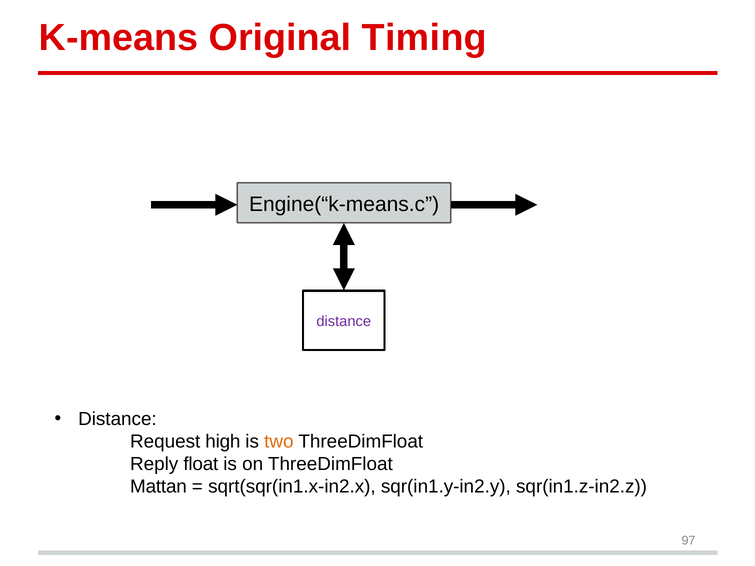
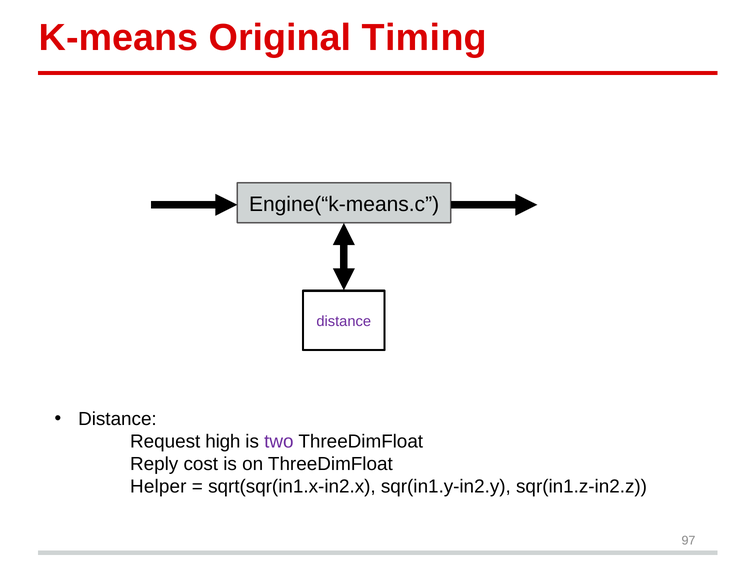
two colour: orange -> purple (279, 442)
float: float -> cost (201, 464)
Mattan: Mattan -> Helper (158, 487)
